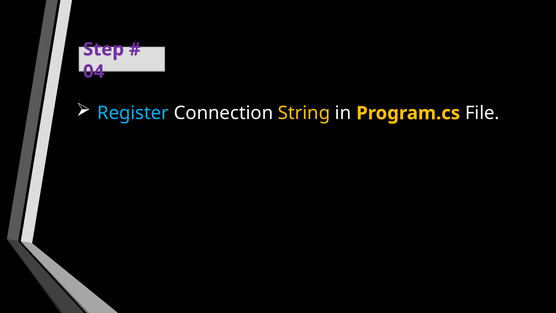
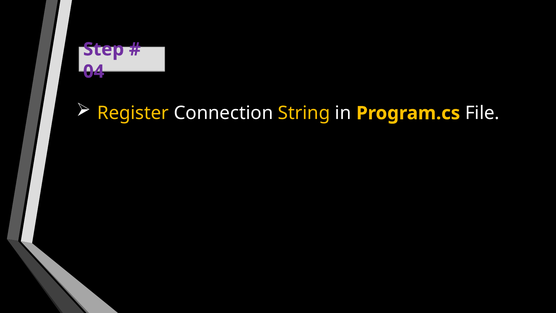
Register colour: light blue -> yellow (133, 113)
